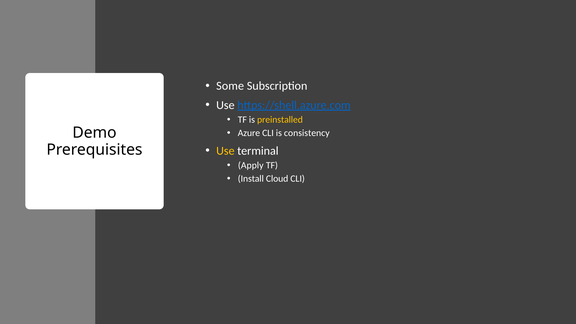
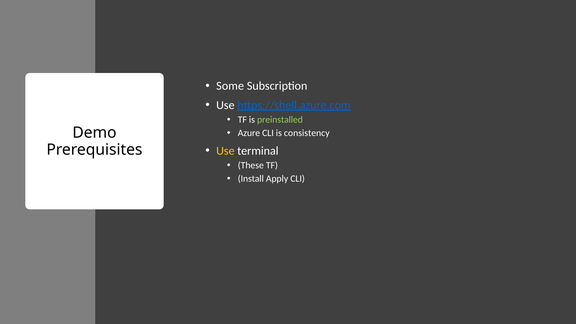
preinstalled colour: yellow -> light green (280, 120)
Apply: Apply -> These (251, 165)
Cloud: Cloud -> Apply (277, 179)
